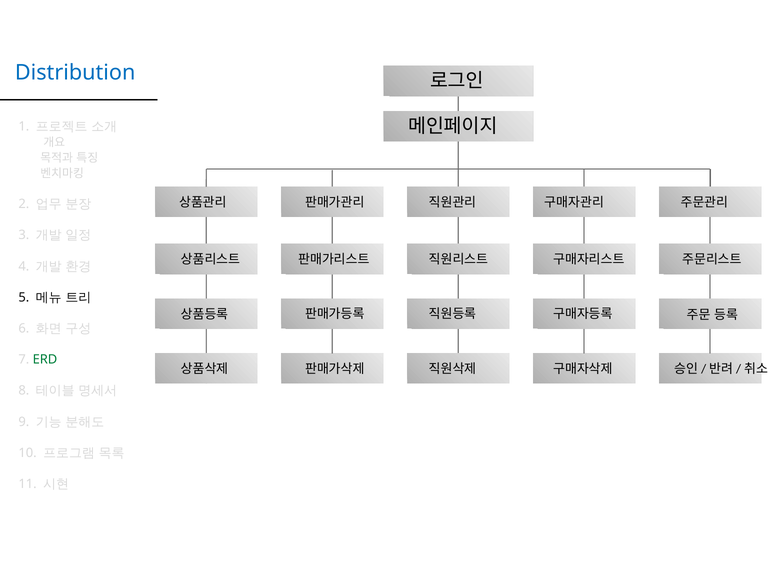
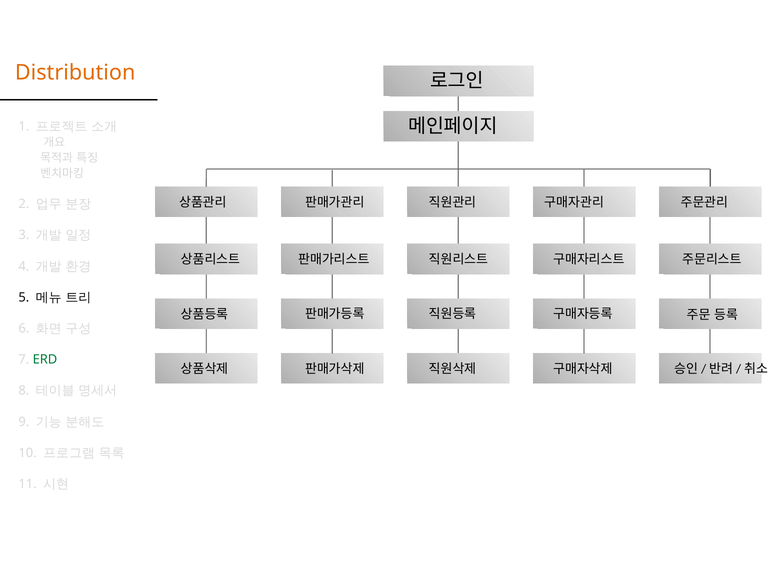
Distribution colour: blue -> orange (75, 73)
